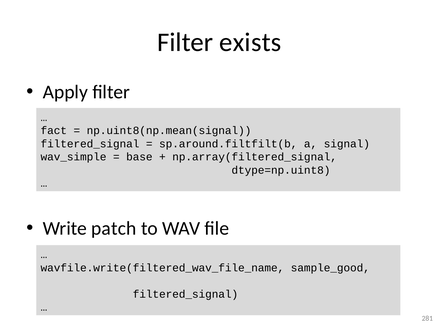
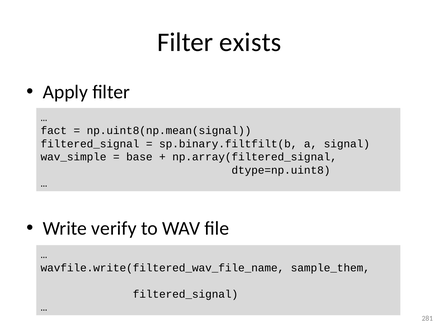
sp.around.filtfilt(b: sp.around.filtfilt(b -> sp.binary.filtfilt(b (228, 144)
patch: patch -> verify (114, 229)
sample_good: sample_good -> sample_them (330, 268)
